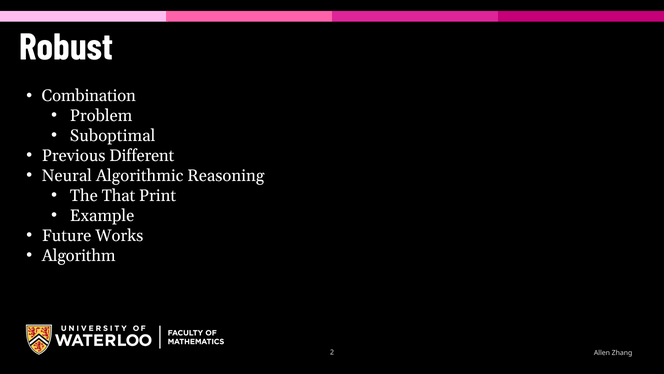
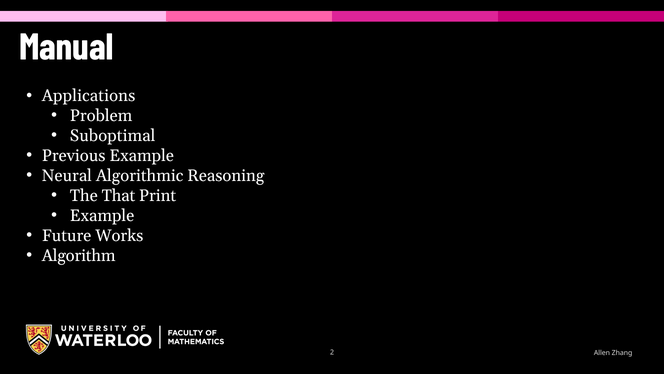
Robust: Robust -> Manual (66, 47)
Combination: Combination -> Applications (89, 96)
Previous Different: Different -> Example (142, 156)
